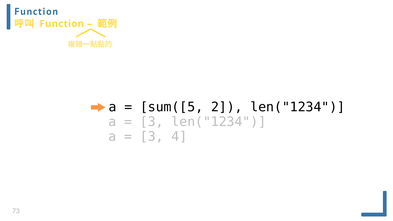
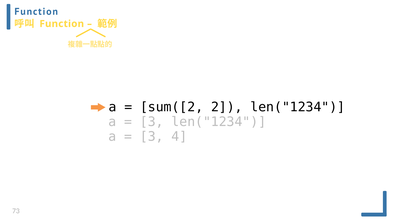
sum([5: sum([5 -> sum([2 (172, 107)
